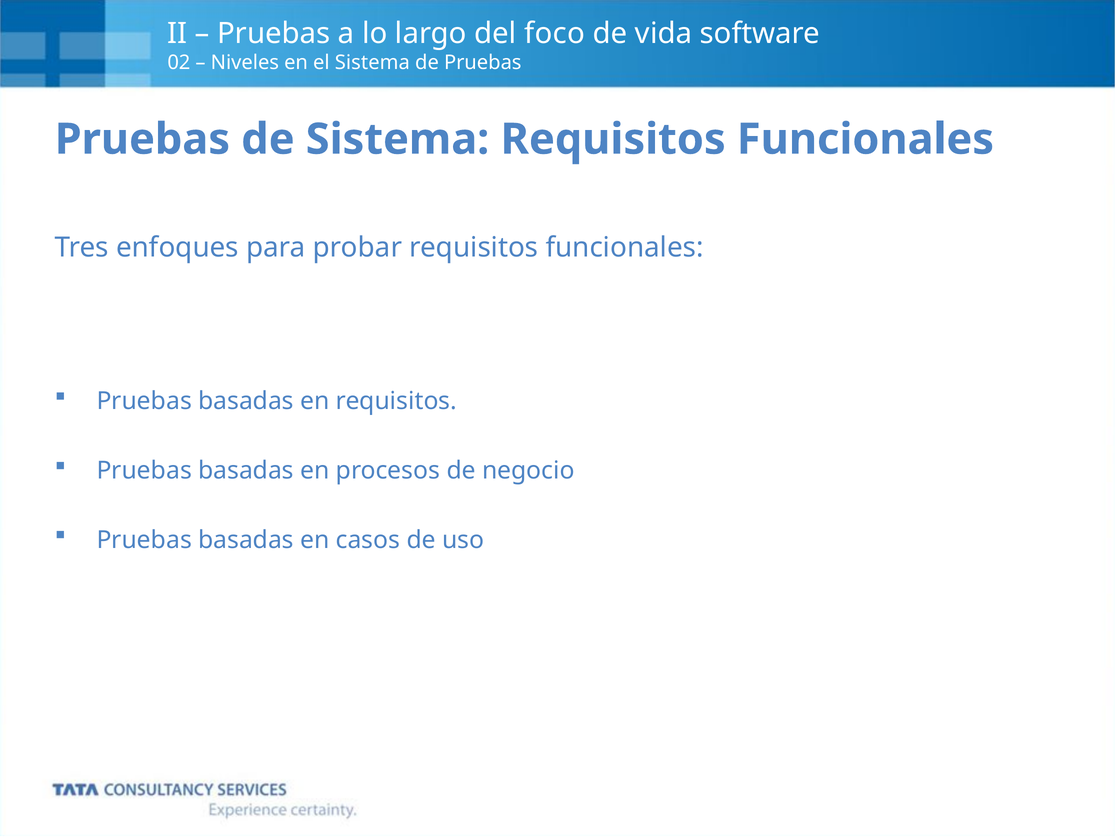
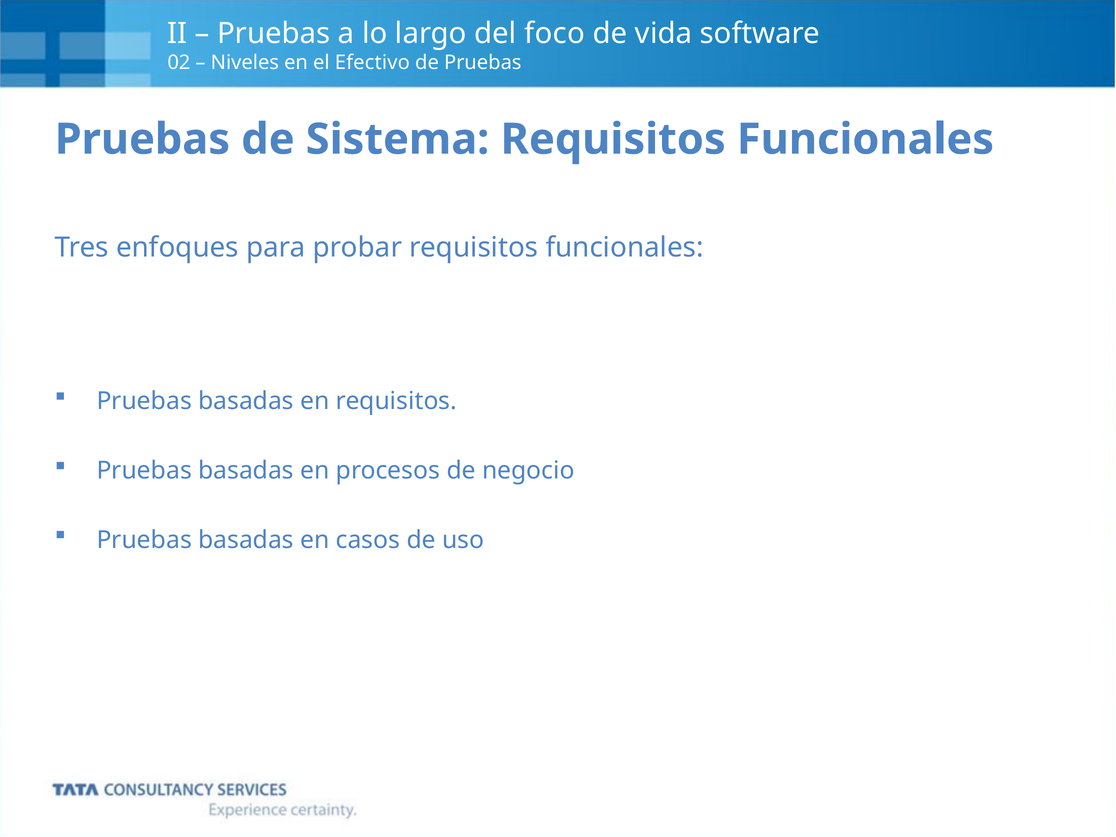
el Sistema: Sistema -> Efectivo (372, 63)
